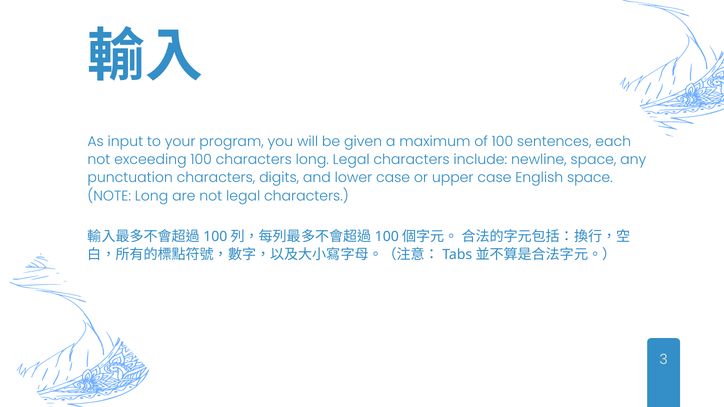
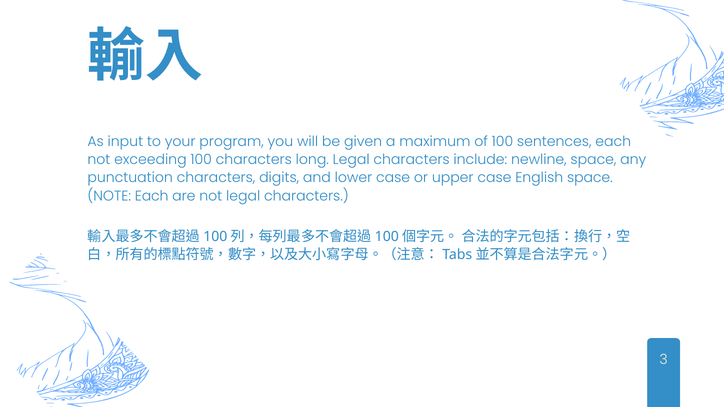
NOTE Long: Long -> Each (152, 196)
